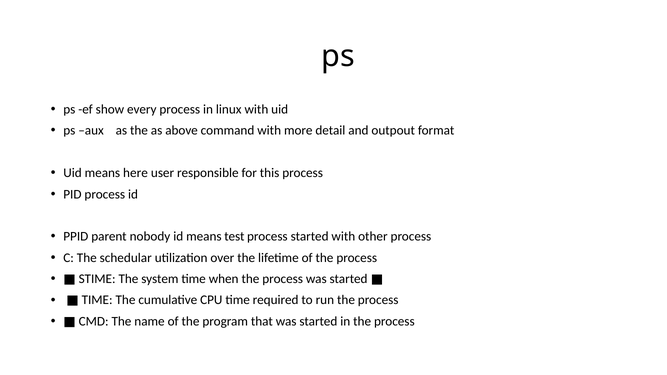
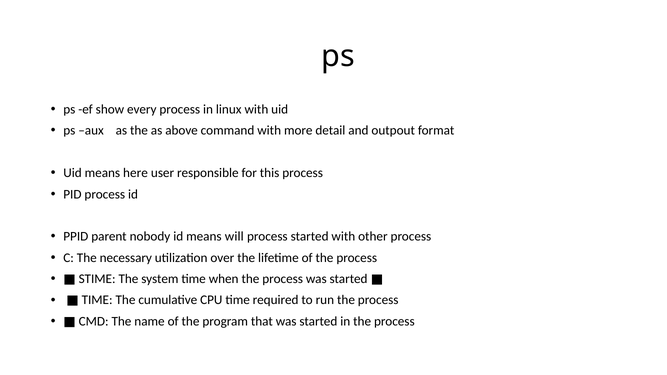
test: test -> will (234, 237)
schedular: schedular -> necessary (126, 258)
